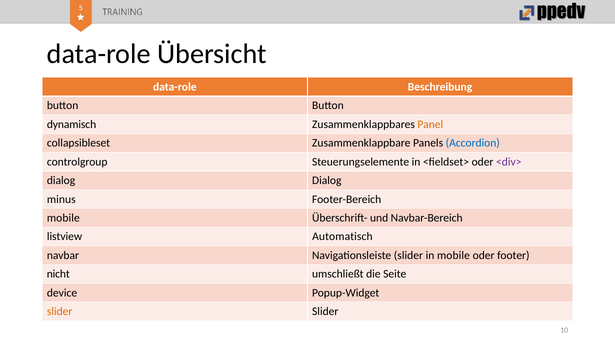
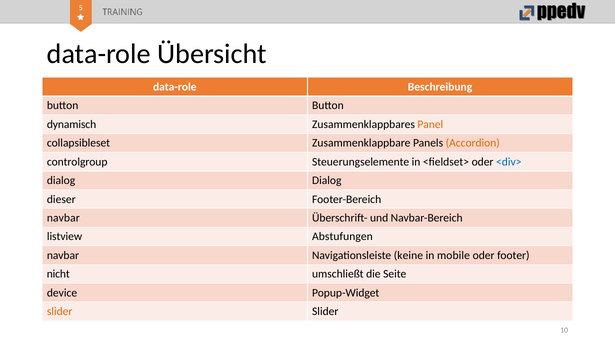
Accordion colour: blue -> orange (473, 143)
<div> colour: purple -> blue (509, 162)
minus: minus -> dieser (61, 199)
mobile: mobile -> navbar (63, 218)
Automatisch: Automatisch -> Abstufungen (342, 237)
Navigationsleiste slider: slider -> keine (408, 255)
